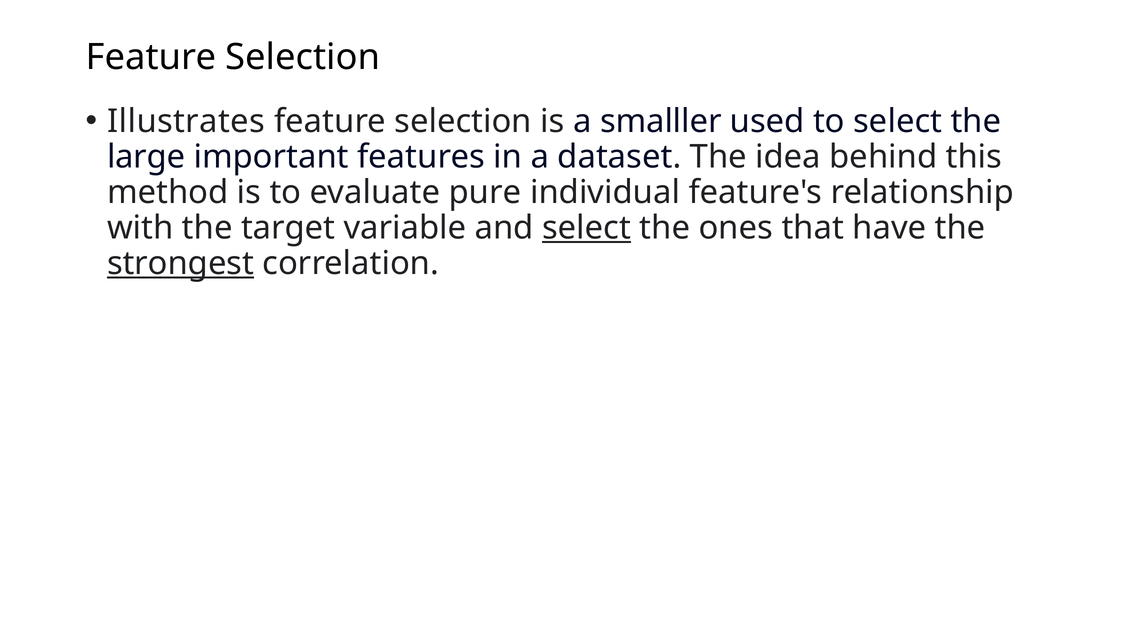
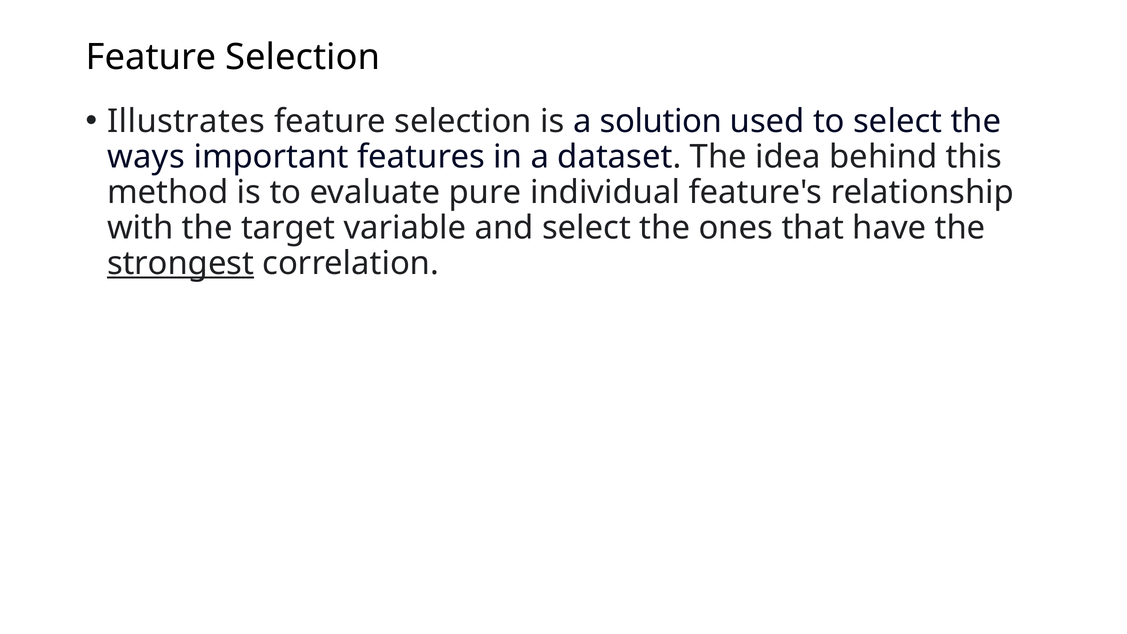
smalller: smalller -> solution (661, 121)
large: large -> ways (146, 157)
select underline: present -> none (587, 228)
